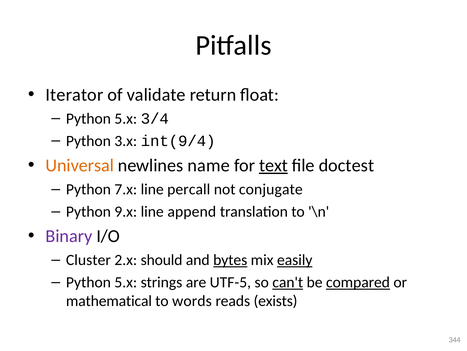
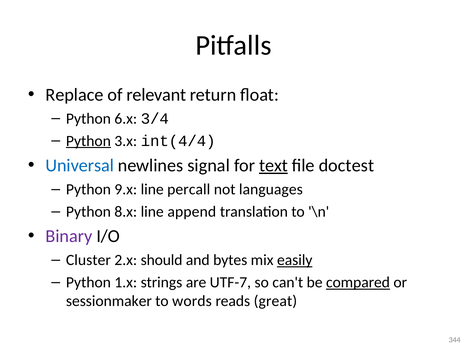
Iterator: Iterator -> Replace (75, 95)
validate: validate -> relevant (156, 95)
5.x: 5.x -> 6.x (126, 118)
Python underline: none -> present (88, 141)
int(9/4: int(9/4 -> int(4/4 (178, 141)
Universal colour: orange -> blue (80, 165)
name: name -> signal (209, 165)
7.x: 7.x -> 9.x (126, 189)
conjugate: conjugate -> languages (271, 189)
9.x: 9.x -> 8.x (126, 211)
bytes underline: present -> none (230, 259)
5.x: 5.x -> 1.x (126, 282)
UTF-5: UTF-5 -> UTF-7 (230, 282)
can't underline: present -> none (288, 282)
mathematical: mathematical -> sessionmaker (109, 300)
exists: exists -> great (275, 300)
